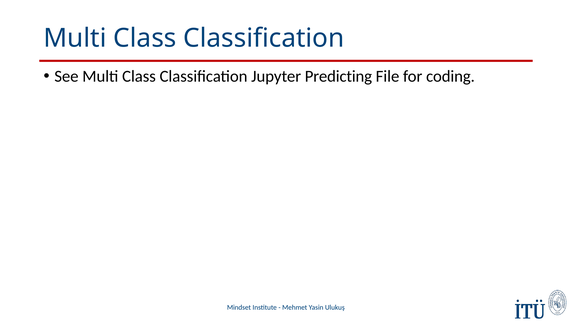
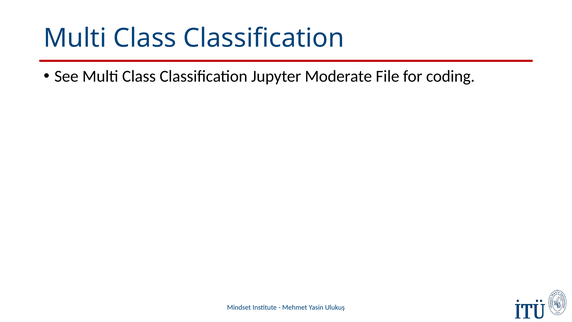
Predicting: Predicting -> Moderate (338, 76)
